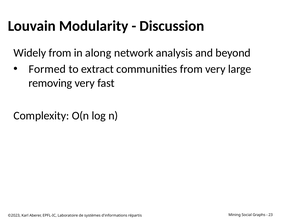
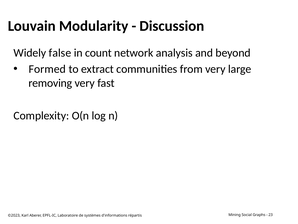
Widely from: from -> false (60, 53)
along: along -> count (98, 53)
